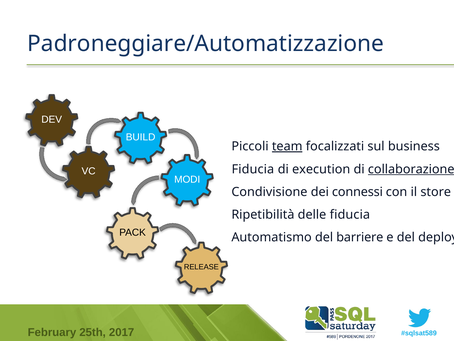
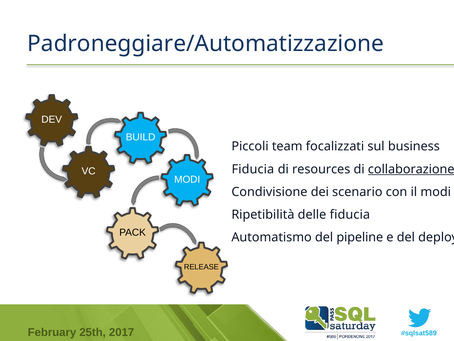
team underline: present -> none (287, 146)
execution: execution -> resources (321, 169)
connessi: connessi -> scenario (357, 192)
il store: store -> modi (436, 192)
barriere: barriere -> pipeline (360, 237)
